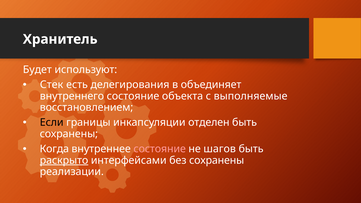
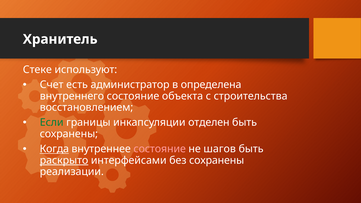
Будет: Будет -> Стеке (37, 70)
Стек: Стек -> Счет (52, 85)
делегирования: делегирования -> администратор (130, 85)
объединяет: объединяет -> определена (211, 85)
выполняемые: выполняемые -> строительства (251, 96)
Если colour: black -> green (52, 123)
Когда underline: none -> present (54, 149)
